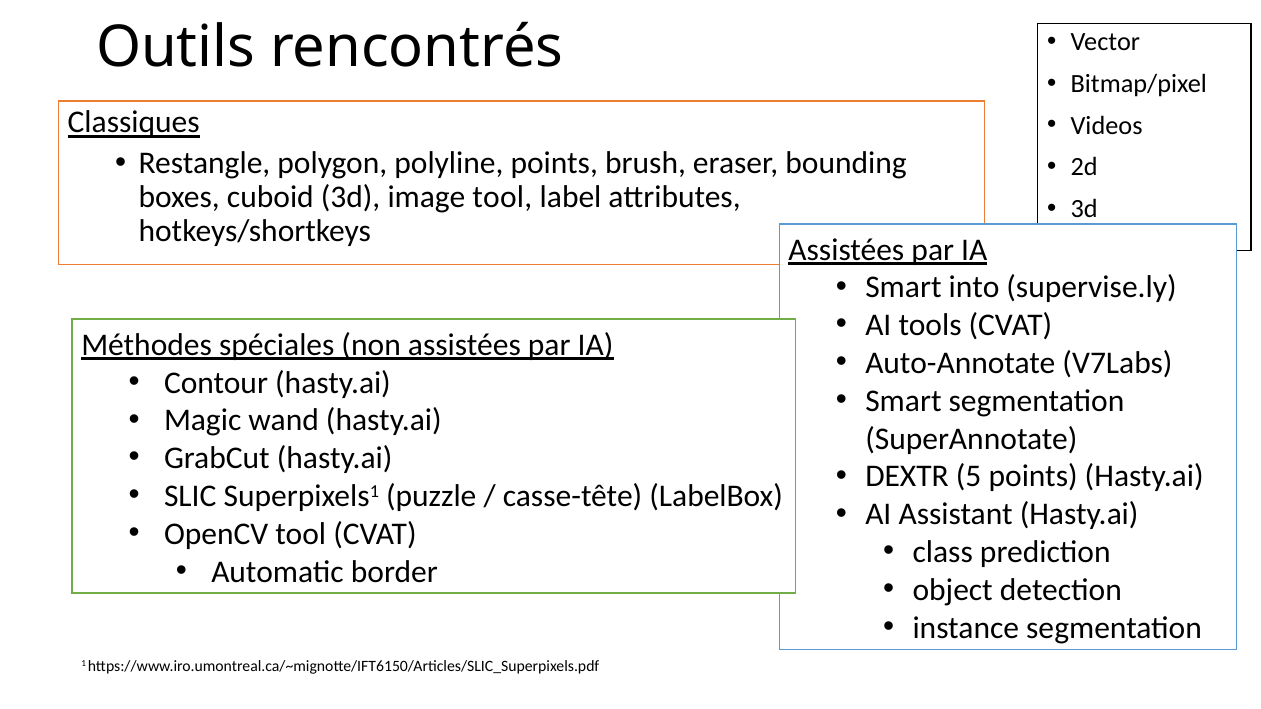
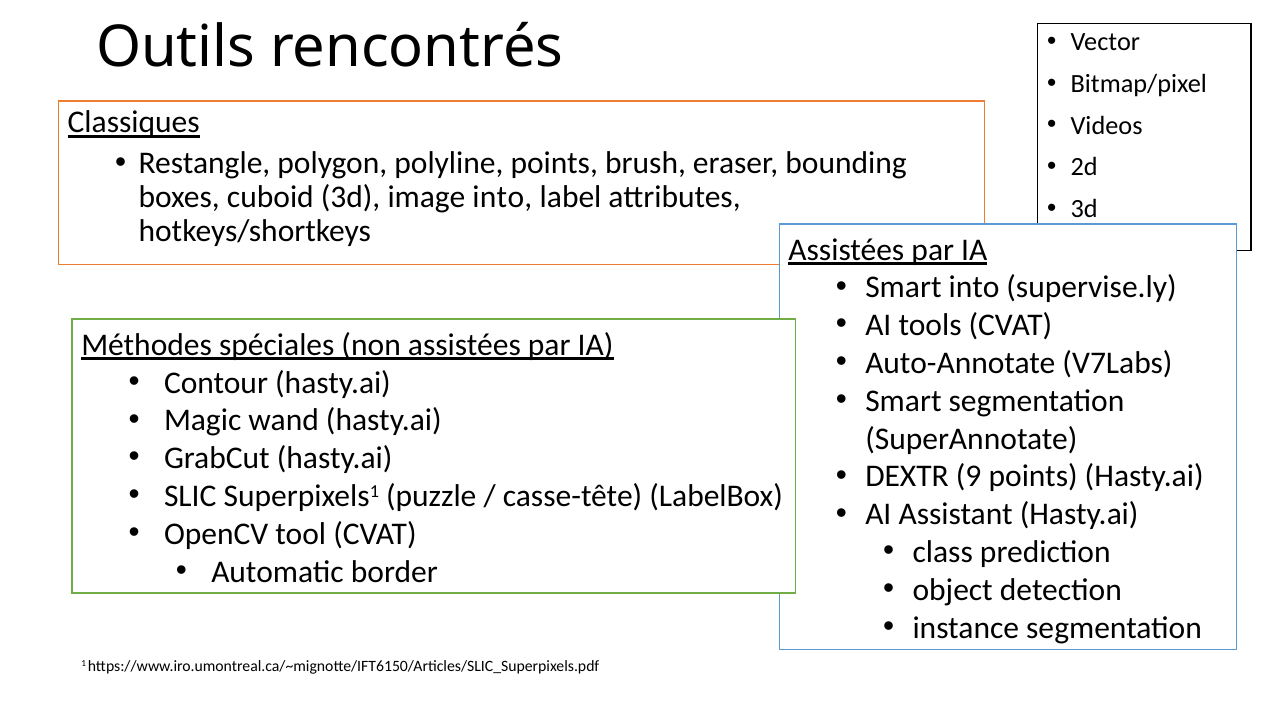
image tool: tool -> into (502, 197)
5: 5 -> 9 (969, 477)
